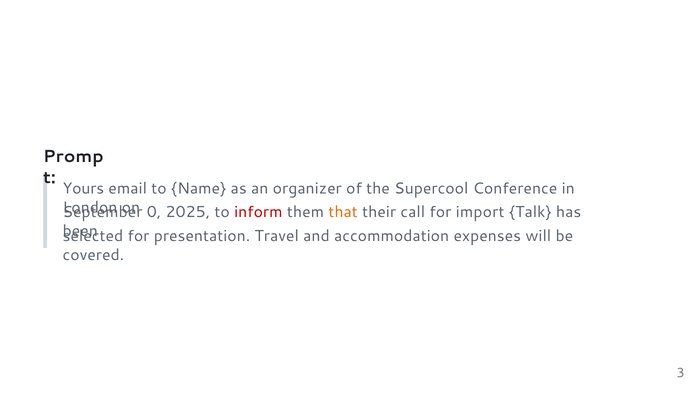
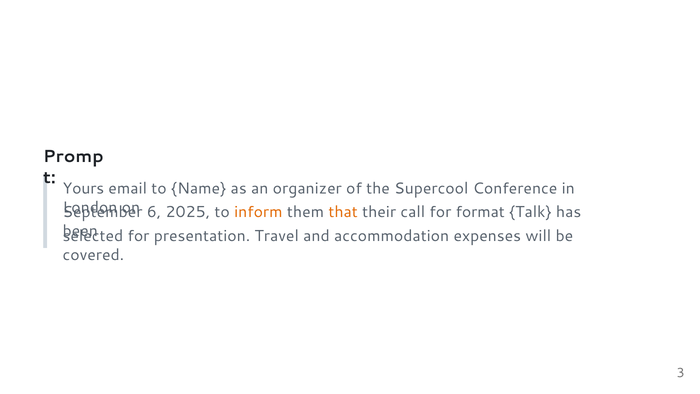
0: 0 -> 6 (154, 212)
inform colour: red -> orange (258, 212)
import: import -> format (480, 212)
